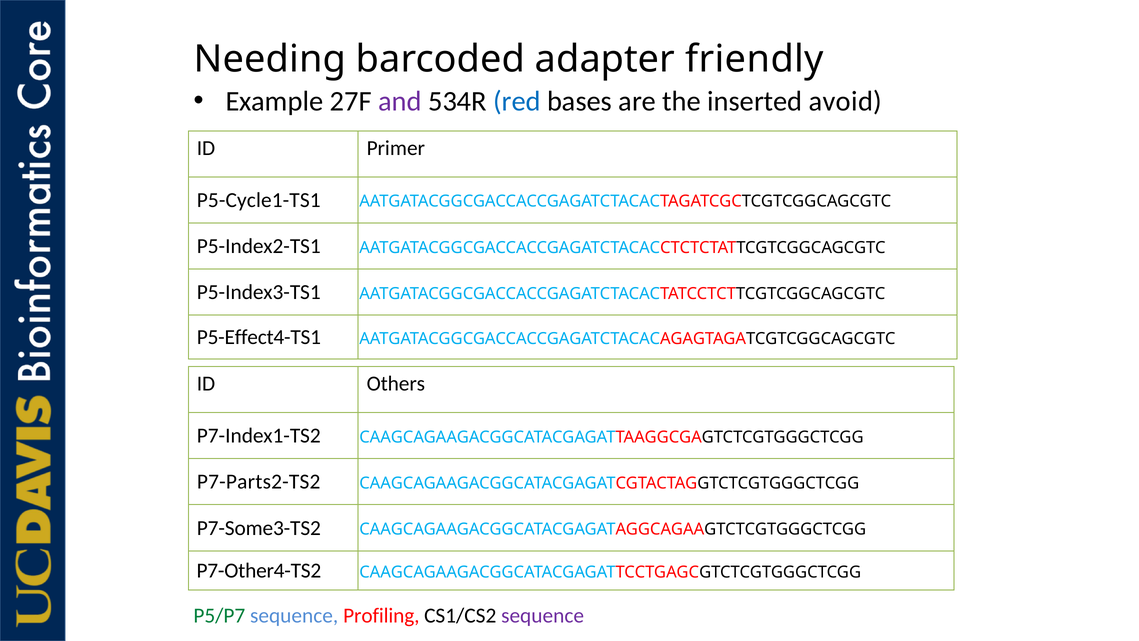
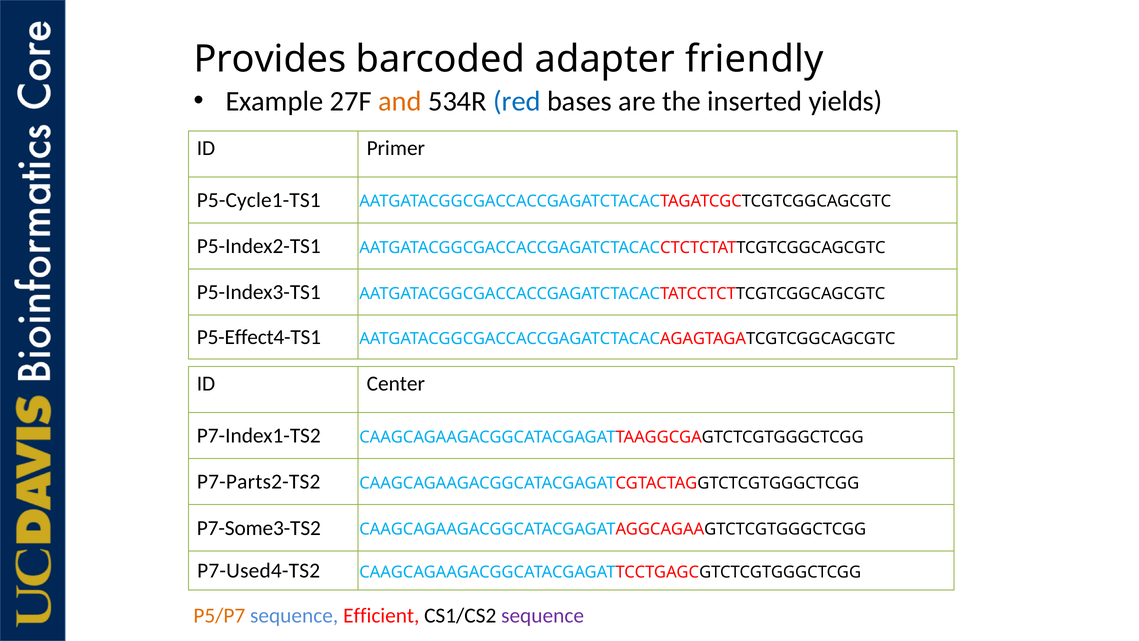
Needing: Needing -> Provides (270, 59)
and colour: purple -> orange (400, 101)
avoid: avoid -> yields (846, 101)
Others: Others -> Center (396, 384)
P7-Other4-TS2: P7-Other4-TS2 -> P7-Used4-TS2 (259, 570)
P5/P7 colour: green -> orange (219, 616)
Profiling: Profiling -> Efficient (381, 616)
